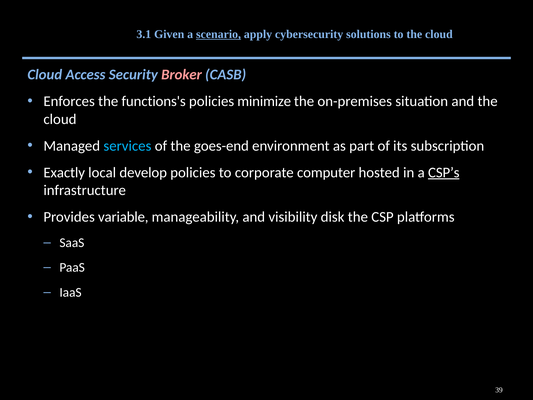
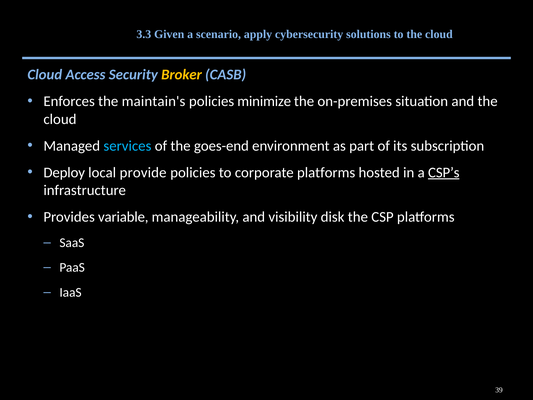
3.1: 3.1 -> 3.3 (144, 34)
scenario underline: present -> none (219, 34)
Broker colour: pink -> yellow (182, 75)
functions's: functions's -> maintain's (154, 101)
Exactly: Exactly -> Deploy (64, 172)
develop: develop -> provide (143, 172)
corporate computer: computer -> platforms (326, 172)
